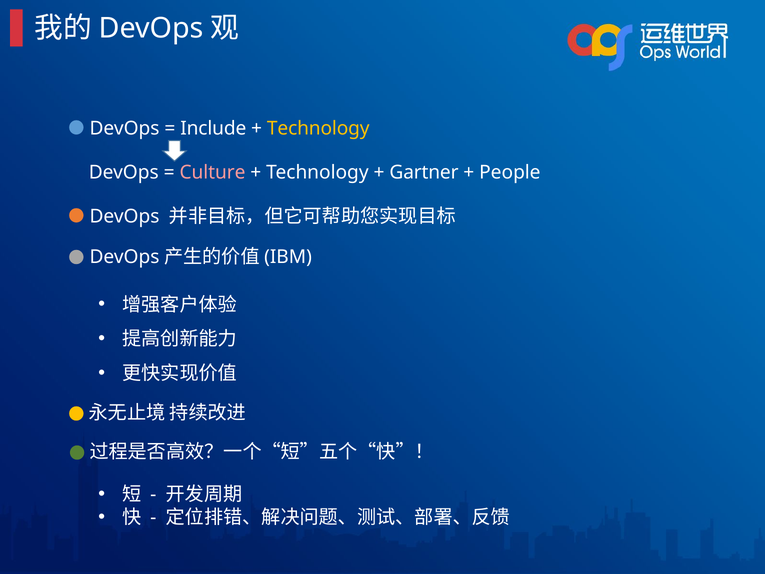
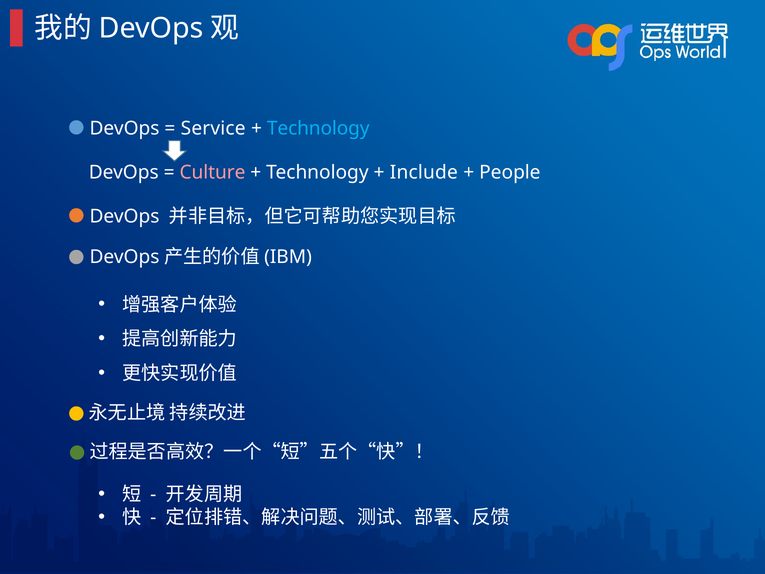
Include: Include -> Service (213, 128)
Technology colour: yellow -> light blue (318, 128)
Gartner: Gartner -> Include (424, 172)
